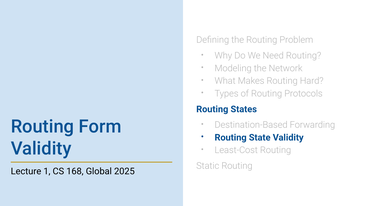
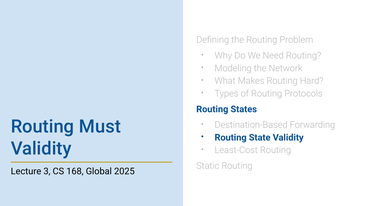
Form: Form -> Must (100, 126)
1: 1 -> 3 (47, 171)
